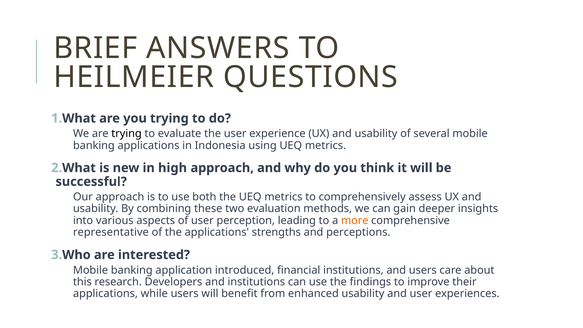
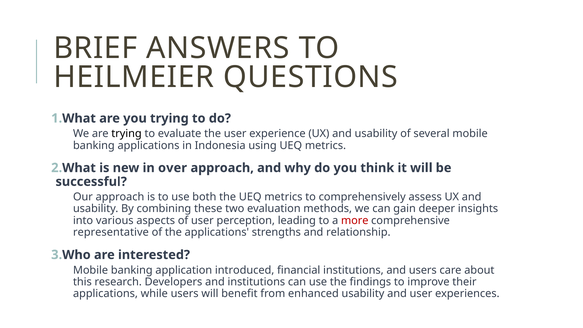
high: high -> over (173, 168)
more colour: orange -> red (355, 220)
perceptions: perceptions -> relationship (358, 232)
